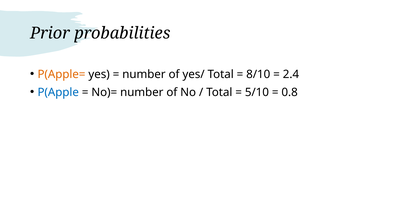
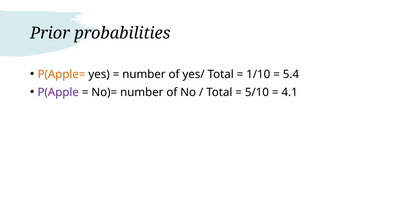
8/10: 8/10 -> 1/10 (258, 74)
2.4: 2.4 -> 5.4 (291, 74)
P(Apple colour: blue -> purple (58, 92)
0.8: 0.8 -> 4.1 (290, 92)
